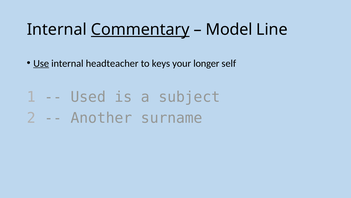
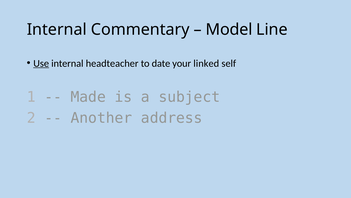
Commentary underline: present -> none (140, 29)
keys: keys -> date (161, 63)
longer: longer -> linked (206, 63)
Used: Used -> Made (88, 97)
surname: surname -> address (172, 118)
